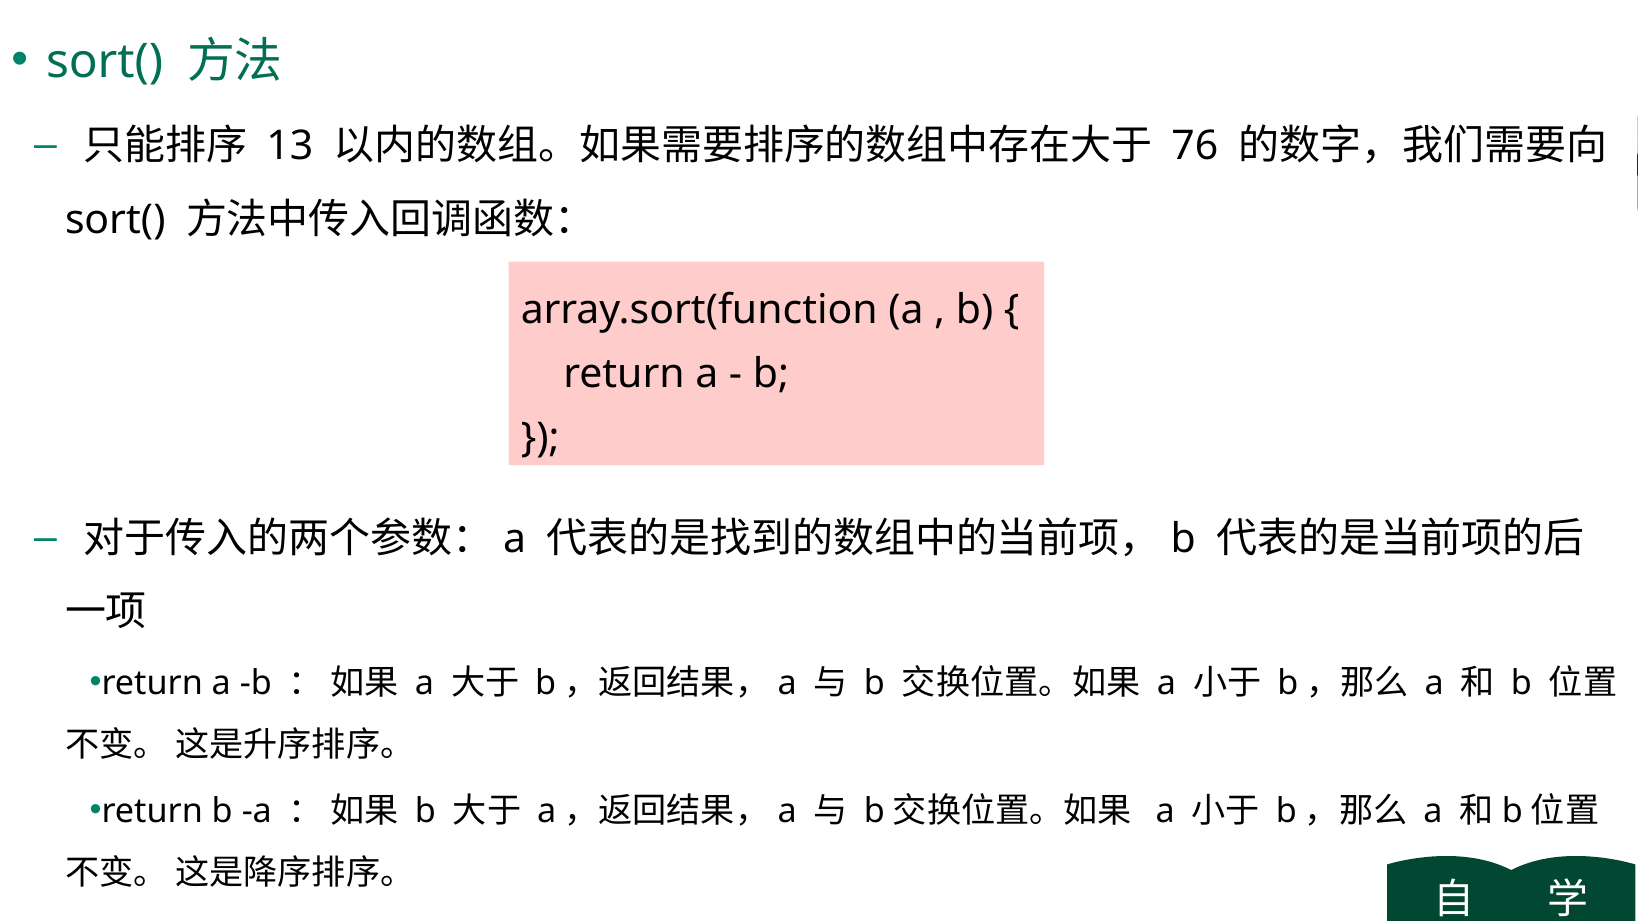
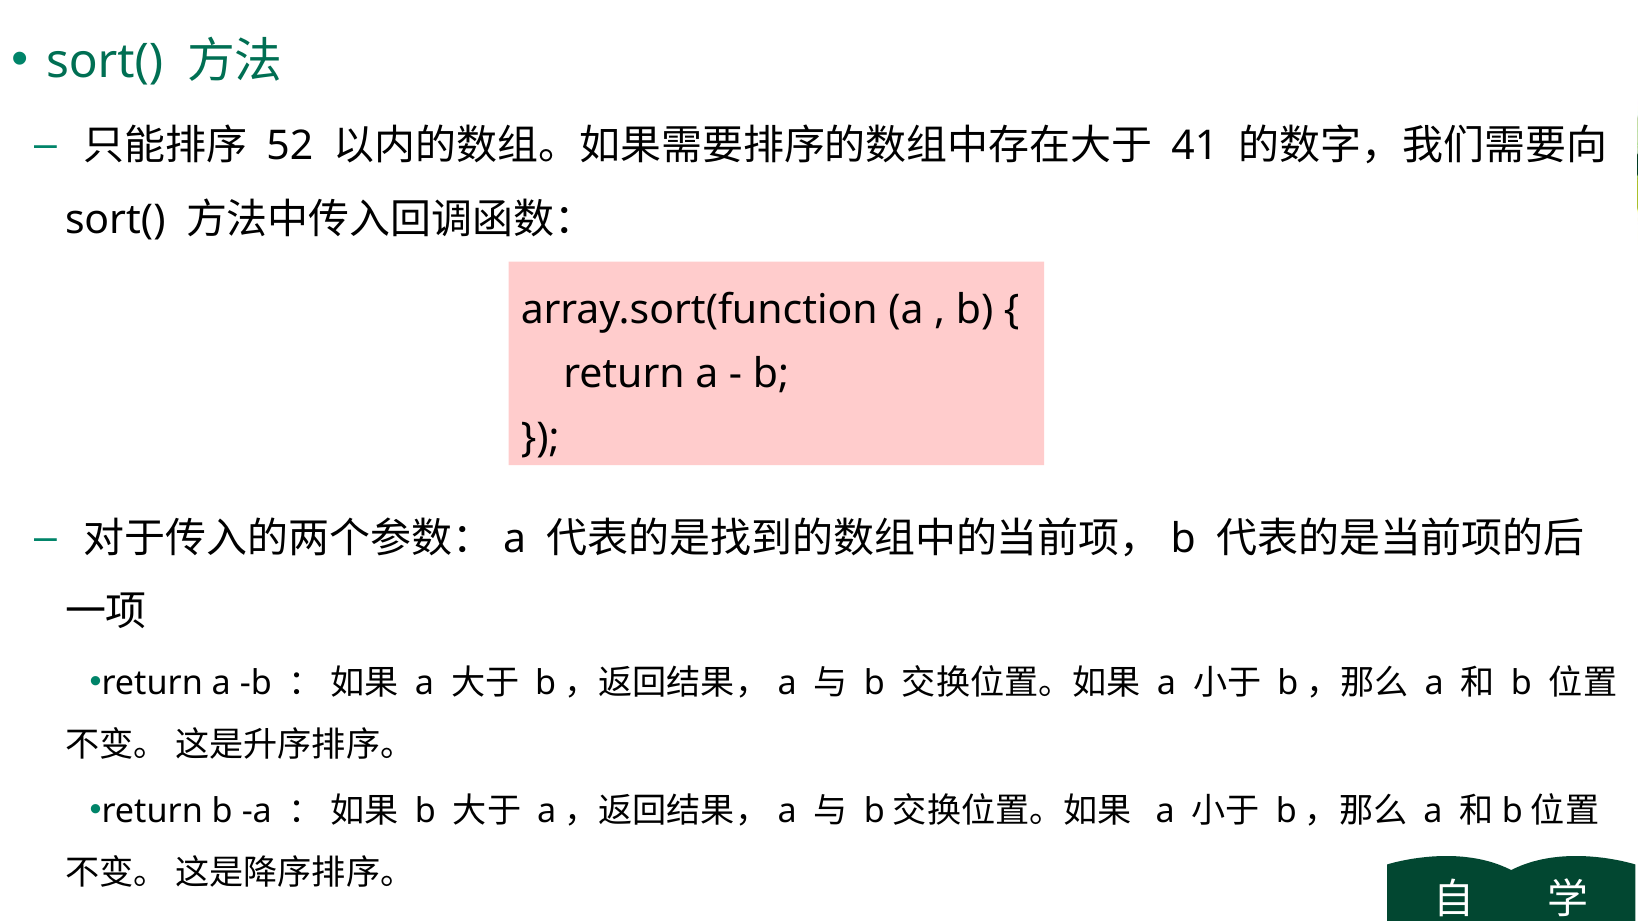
13: 13 -> 52 (290, 146)
76: 76 -> 41 (1195, 146)
